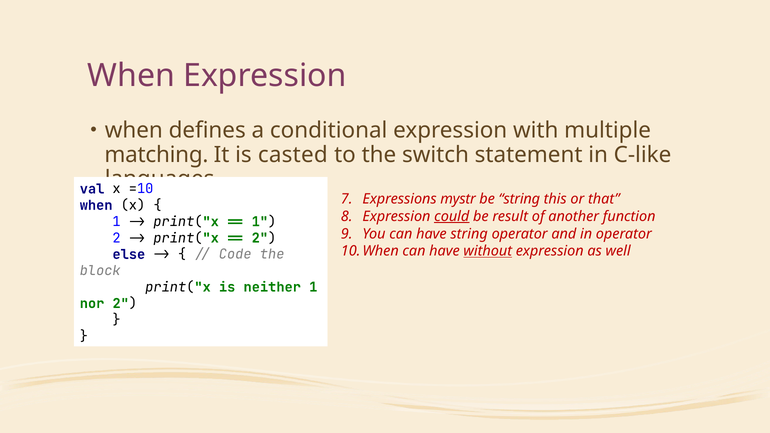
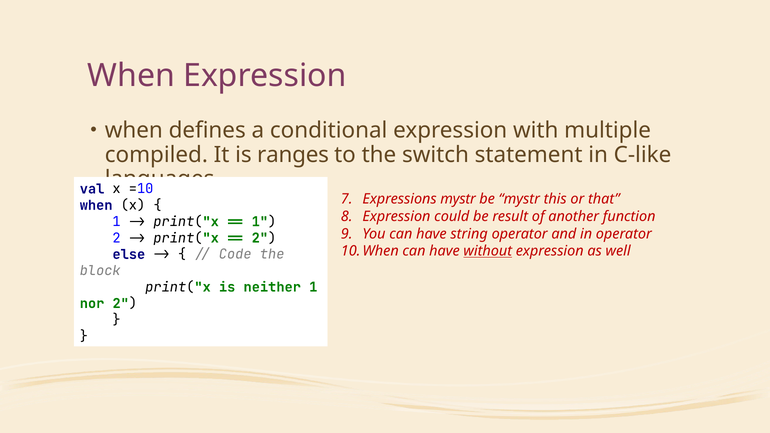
matching: matching -> compiled (156, 155)
casted: casted -> ranges (293, 155)
be string: string -> mystr (519, 199)
could underline: present -> none (452, 217)
